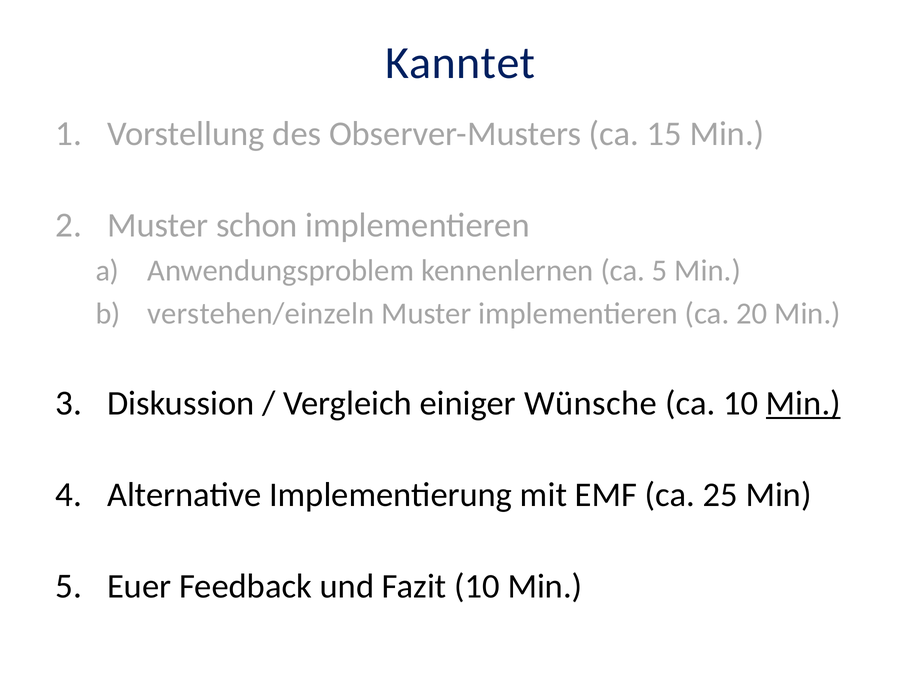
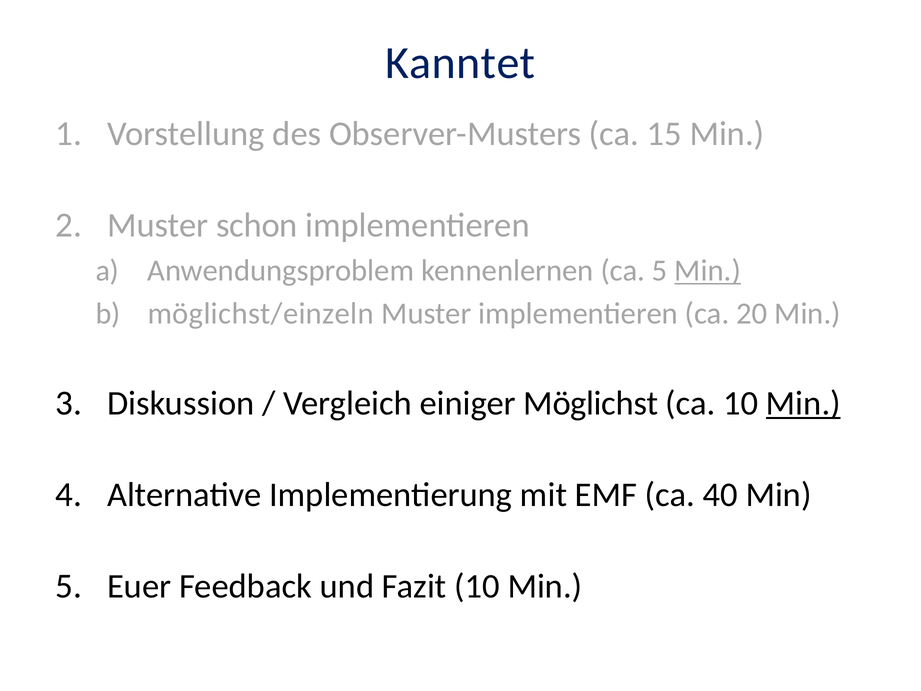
Min underline: none -> present (708, 270)
verstehen/einzeln: verstehen/einzeln -> möglichst/einzeln (261, 313)
Wünsche: Wünsche -> Möglichst (591, 403)
25: 25 -> 40 (720, 495)
